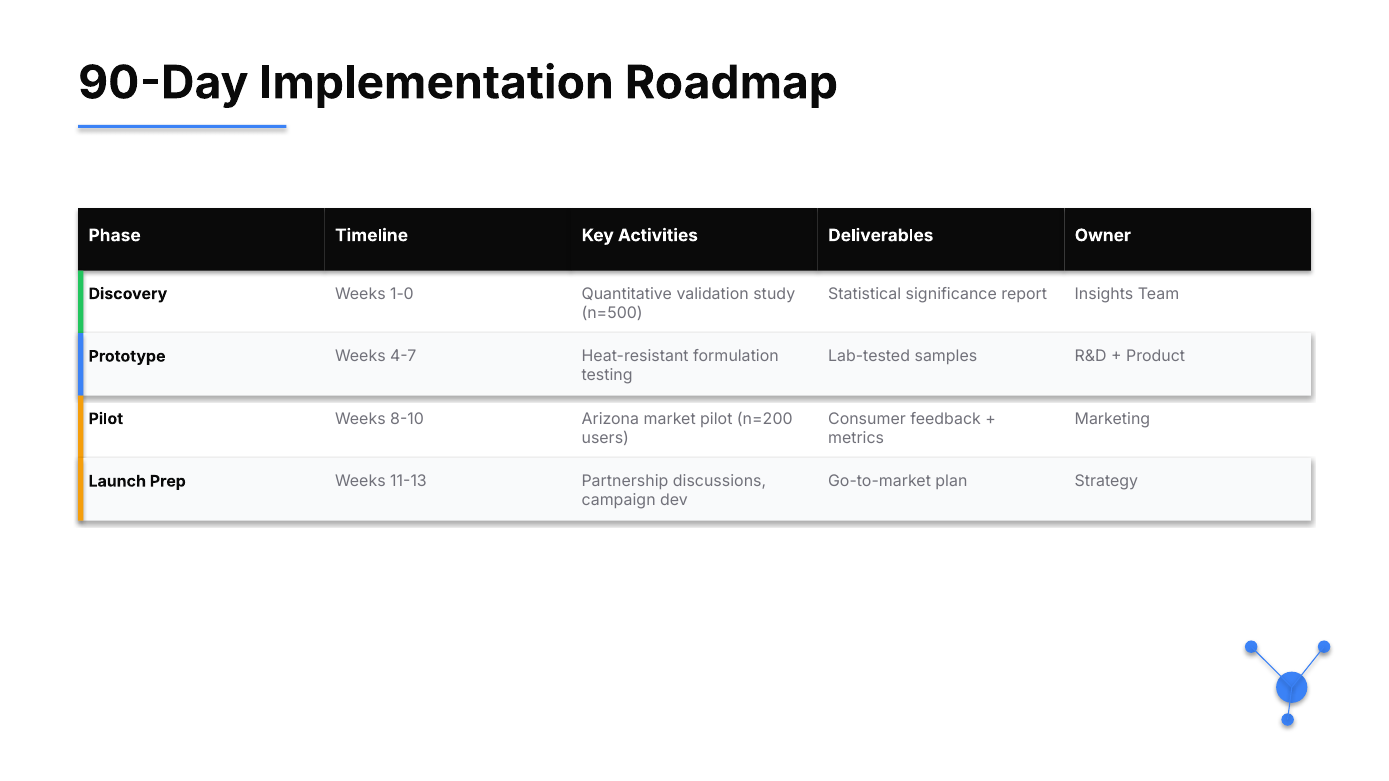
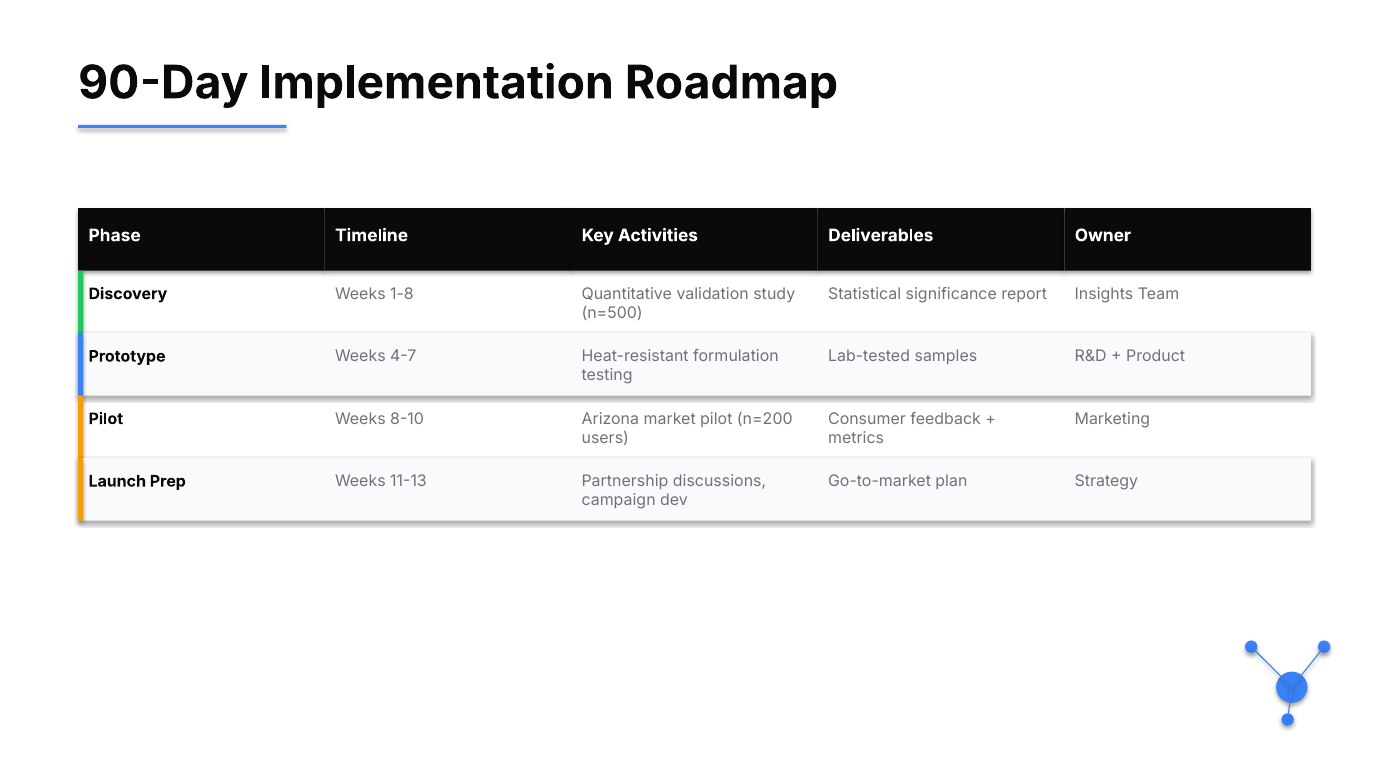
1-0: 1-0 -> 1-8 (402, 294)
